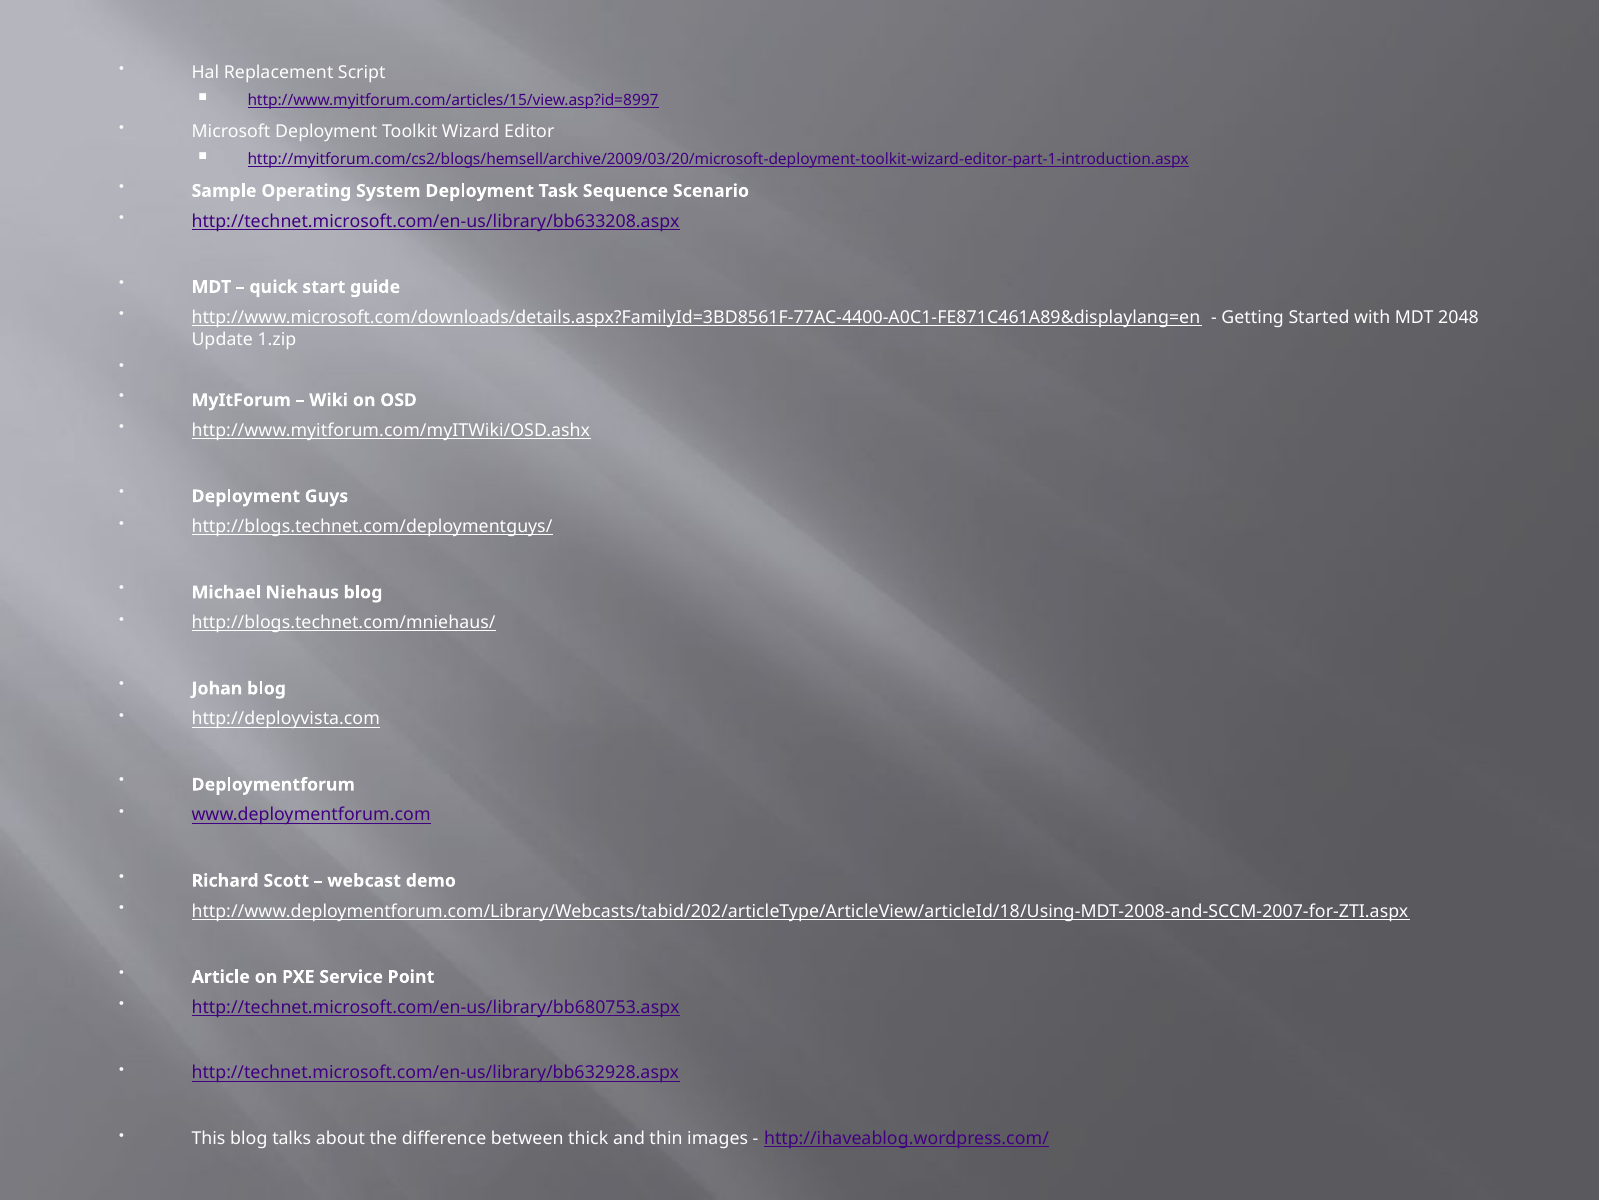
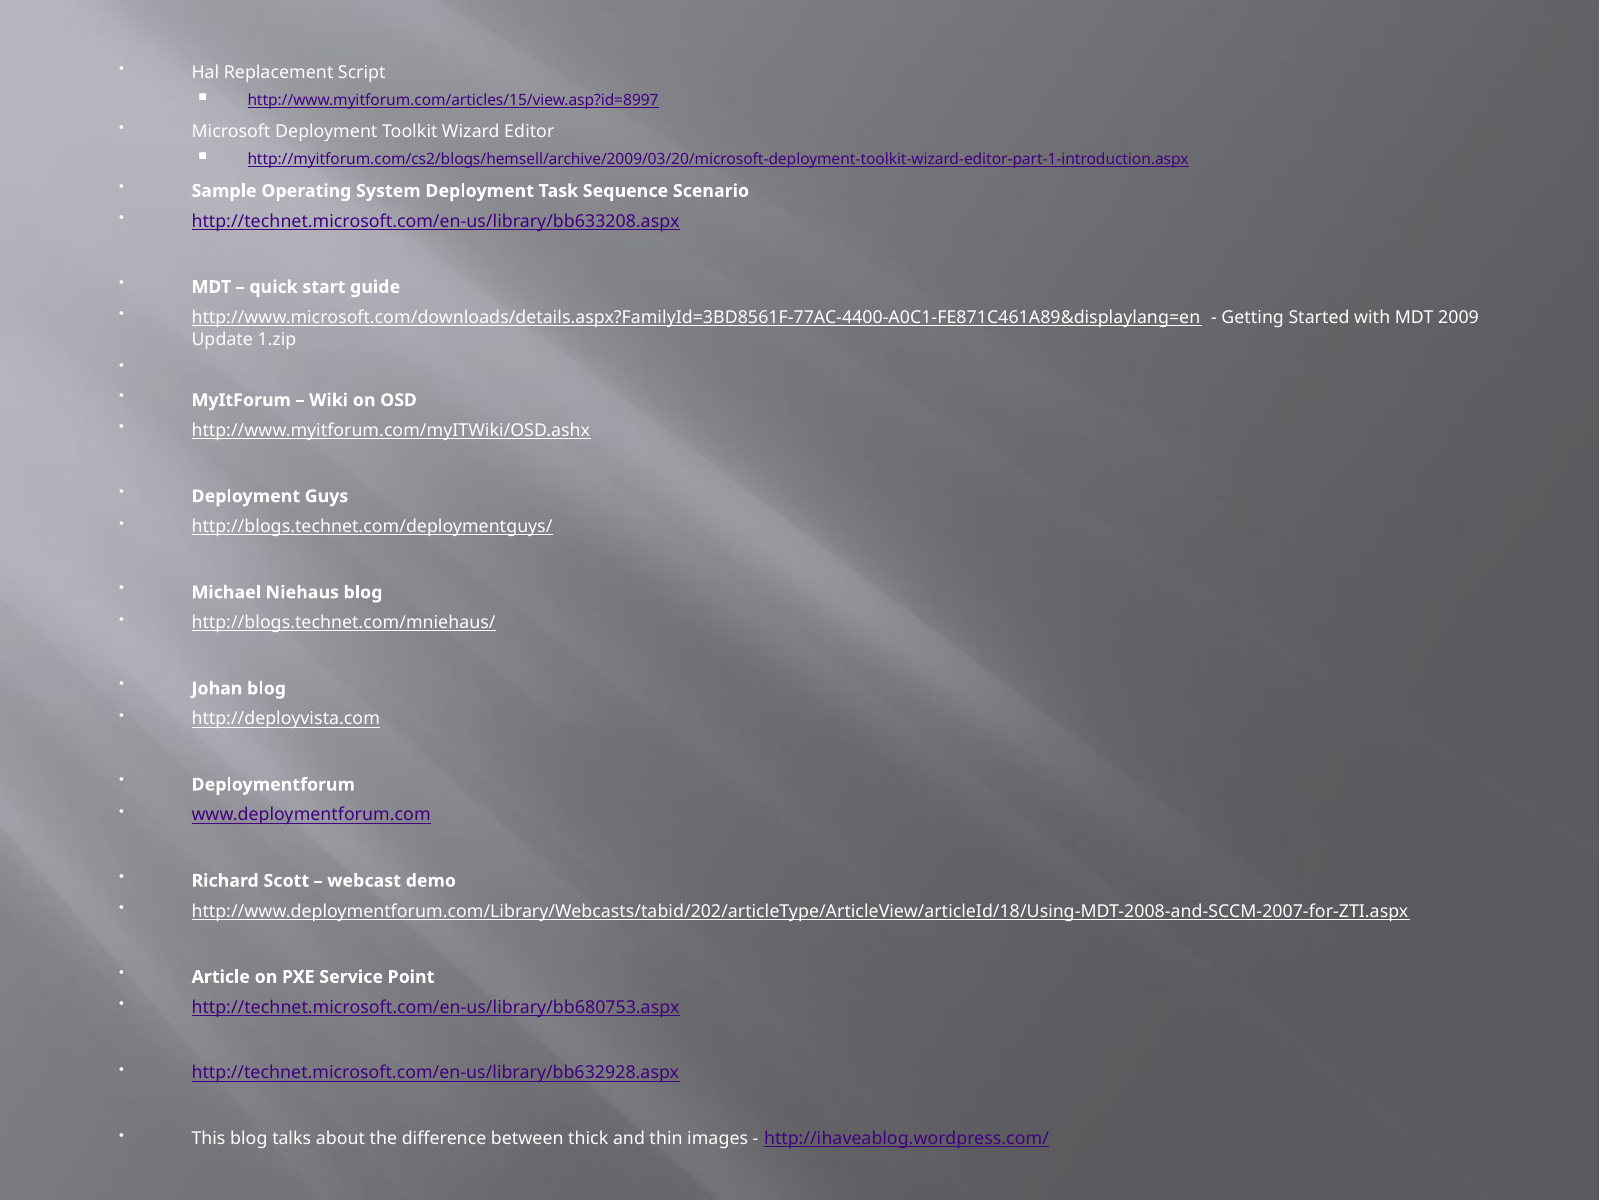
2048: 2048 -> 2009 (1458, 317)
